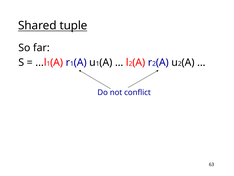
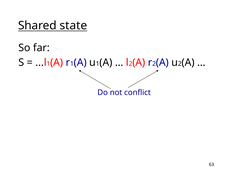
tuple: tuple -> state (73, 26)
